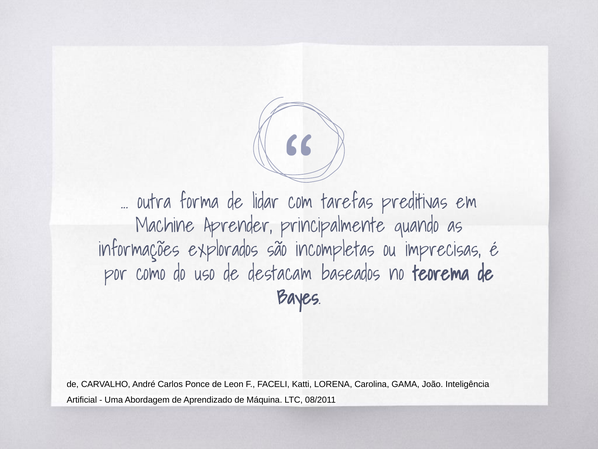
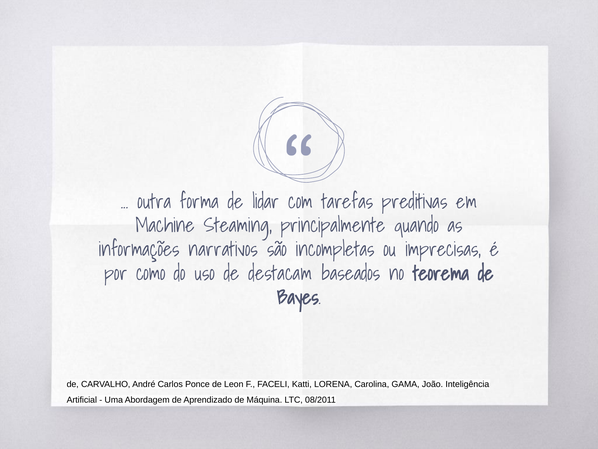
Aprender: Aprender -> Steaming (238, 225)
explorados: explorados -> narrativos (223, 249)
